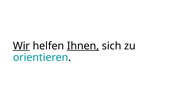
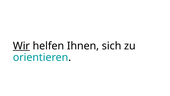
Ihnen underline: present -> none (83, 46)
